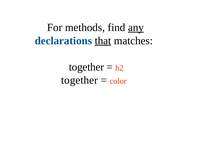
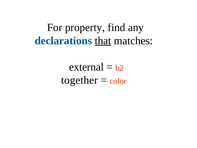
methods: methods -> property (85, 27)
any underline: present -> none (136, 27)
together: together -> external (86, 67)
